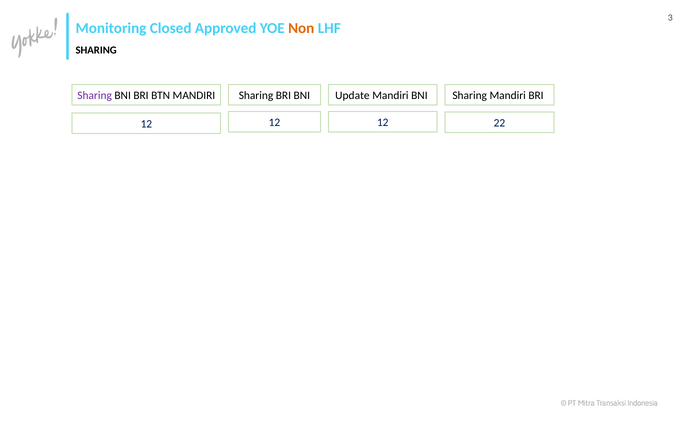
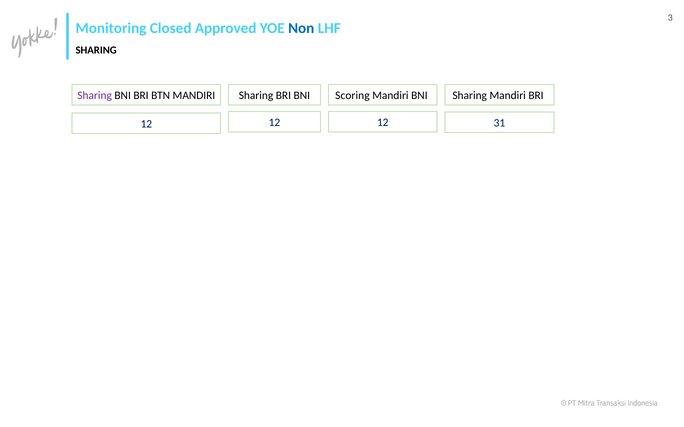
Non colour: orange -> blue (301, 28)
Update: Update -> Scoring (352, 96)
22: 22 -> 31 (499, 123)
